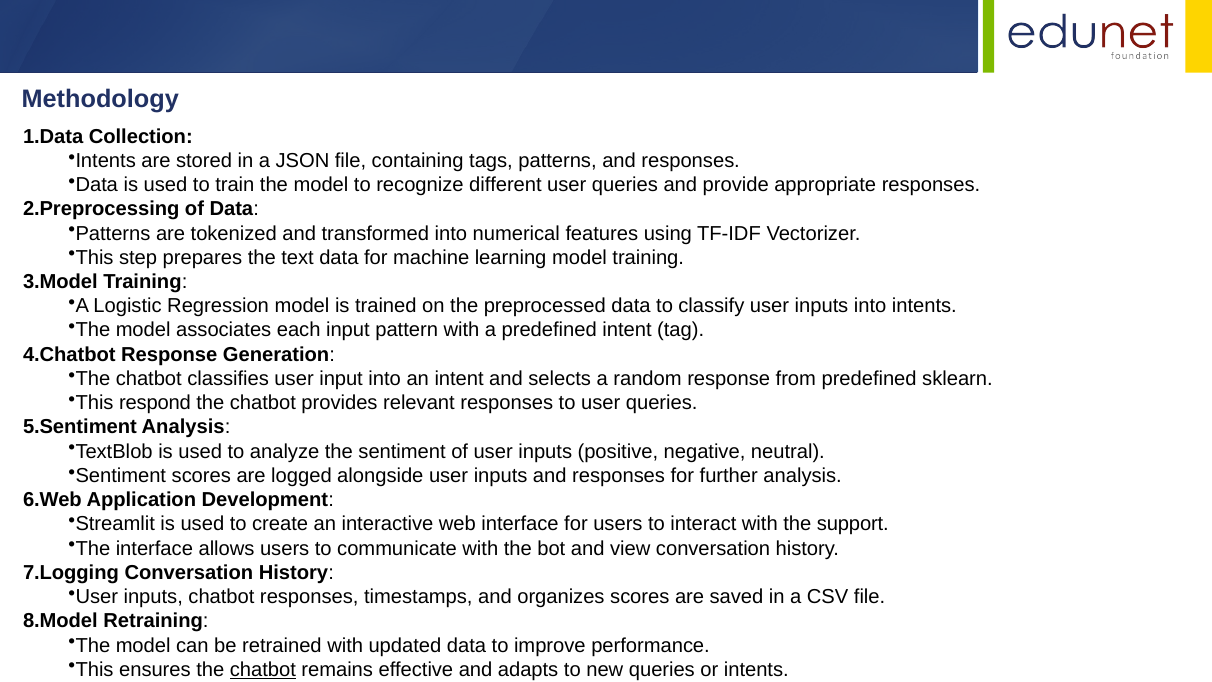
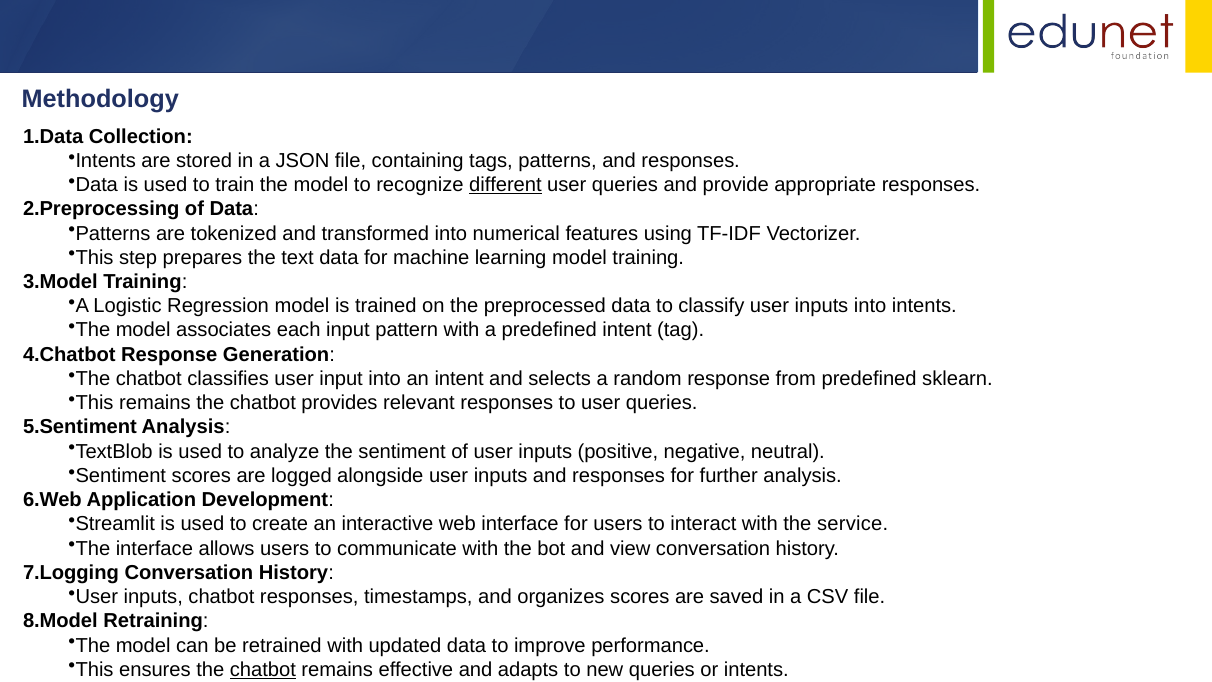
different underline: none -> present (505, 185)
This respond: respond -> remains (155, 403)
support: support -> service (853, 524)
